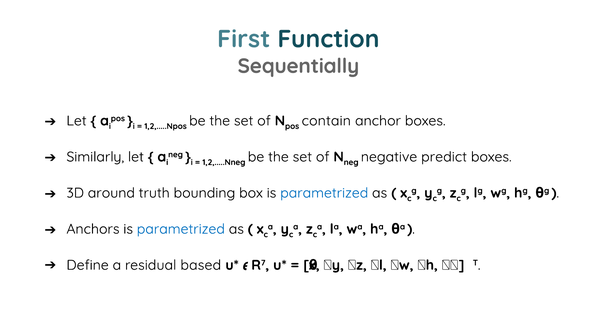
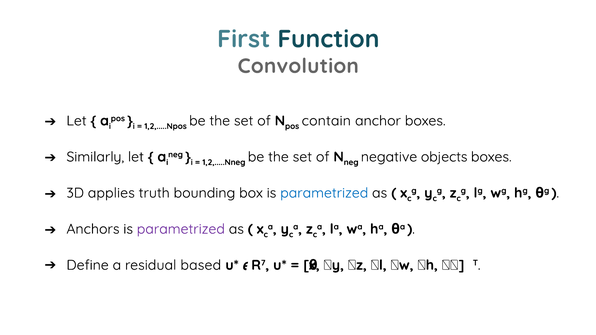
Sequentially: Sequentially -> Convolution (298, 66)
predict: predict -> objects (444, 157)
around: around -> applies (111, 193)
parametrized colour: blue -> purple (181, 229)
